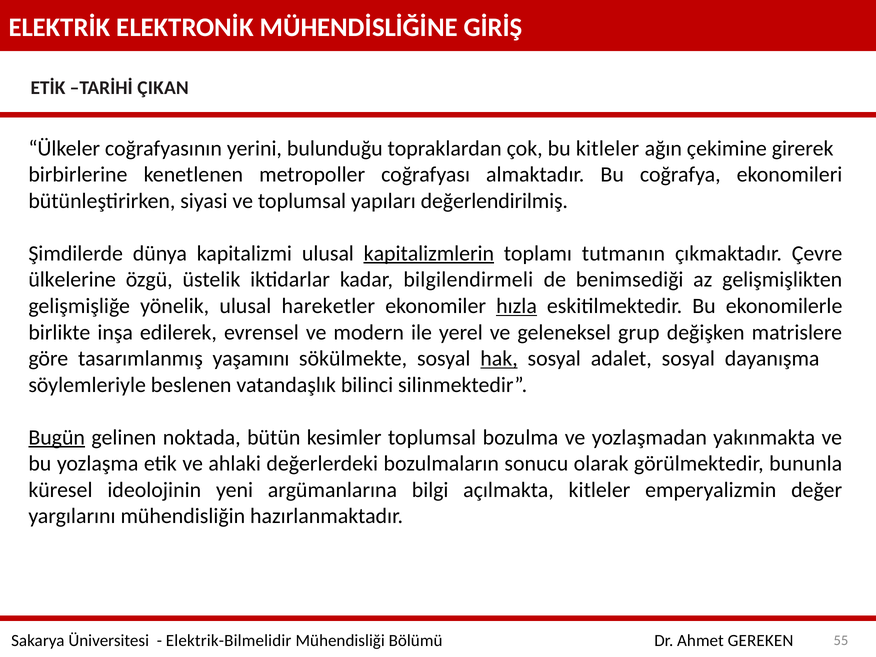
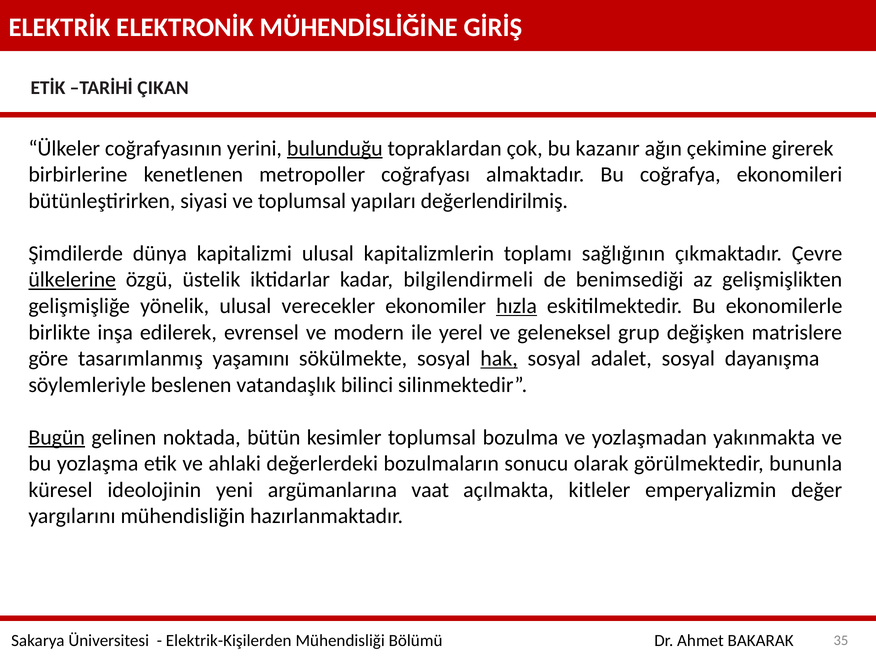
bulunduğu underline: none -> present (335, 148)
bu kitleler: kitleler -> kazanır (608, 148)
kapitalizmlerin underline: present -> none (429, 253)
tutmanın: tutmanın -> sağlığının (623, 253)
ülkelerine underline: none -> present (72, 280)
hareketler: hareketler -> verecekler (328, 306)
bilgi: bilgi -> vaat (430, 490)
Elektrik-Bilmelidir: Elektrik-Bilmelidir -> Elektrik-Kişilerden (229, 641)
55: 55 -> 35 (841, 641)
GEREKEN: GEREKEN -> BAKARAK (761, 641)
